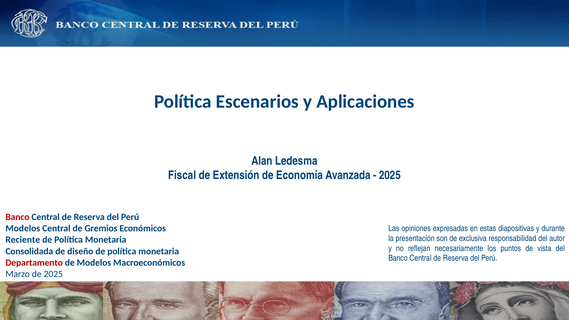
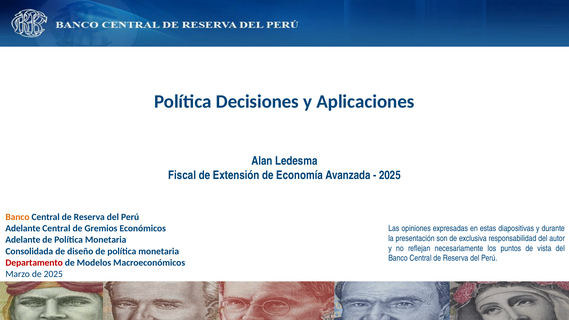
Escenarios: Escenarios -> Decisiones (257, 102)
Banco colour: red -> orange (17, 217)
Modelos: Modelos -> Adelante (23, 229)
Reciente: Reciente -> Adelante (23, 240)
